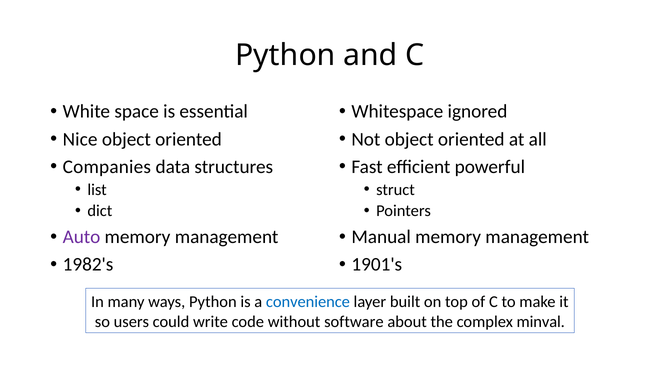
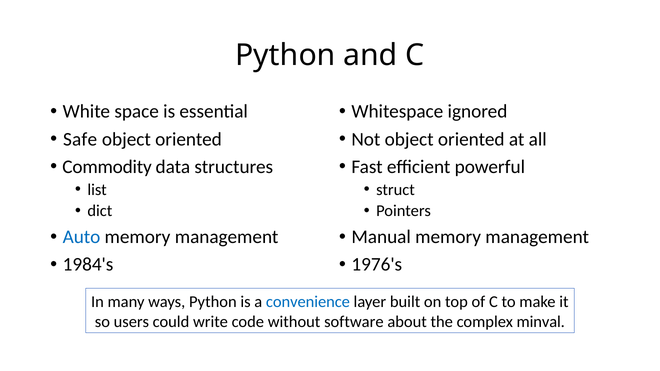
Nice: Nice -> Safe (80, 139)
Companies: Companies -> Commodity (107, 167)
Auto colour: purple -> blue (82, 237)
1982's: 1982's -> 1984's (88, 265)
1901's: 1901's -> 1976's (377, 265)
